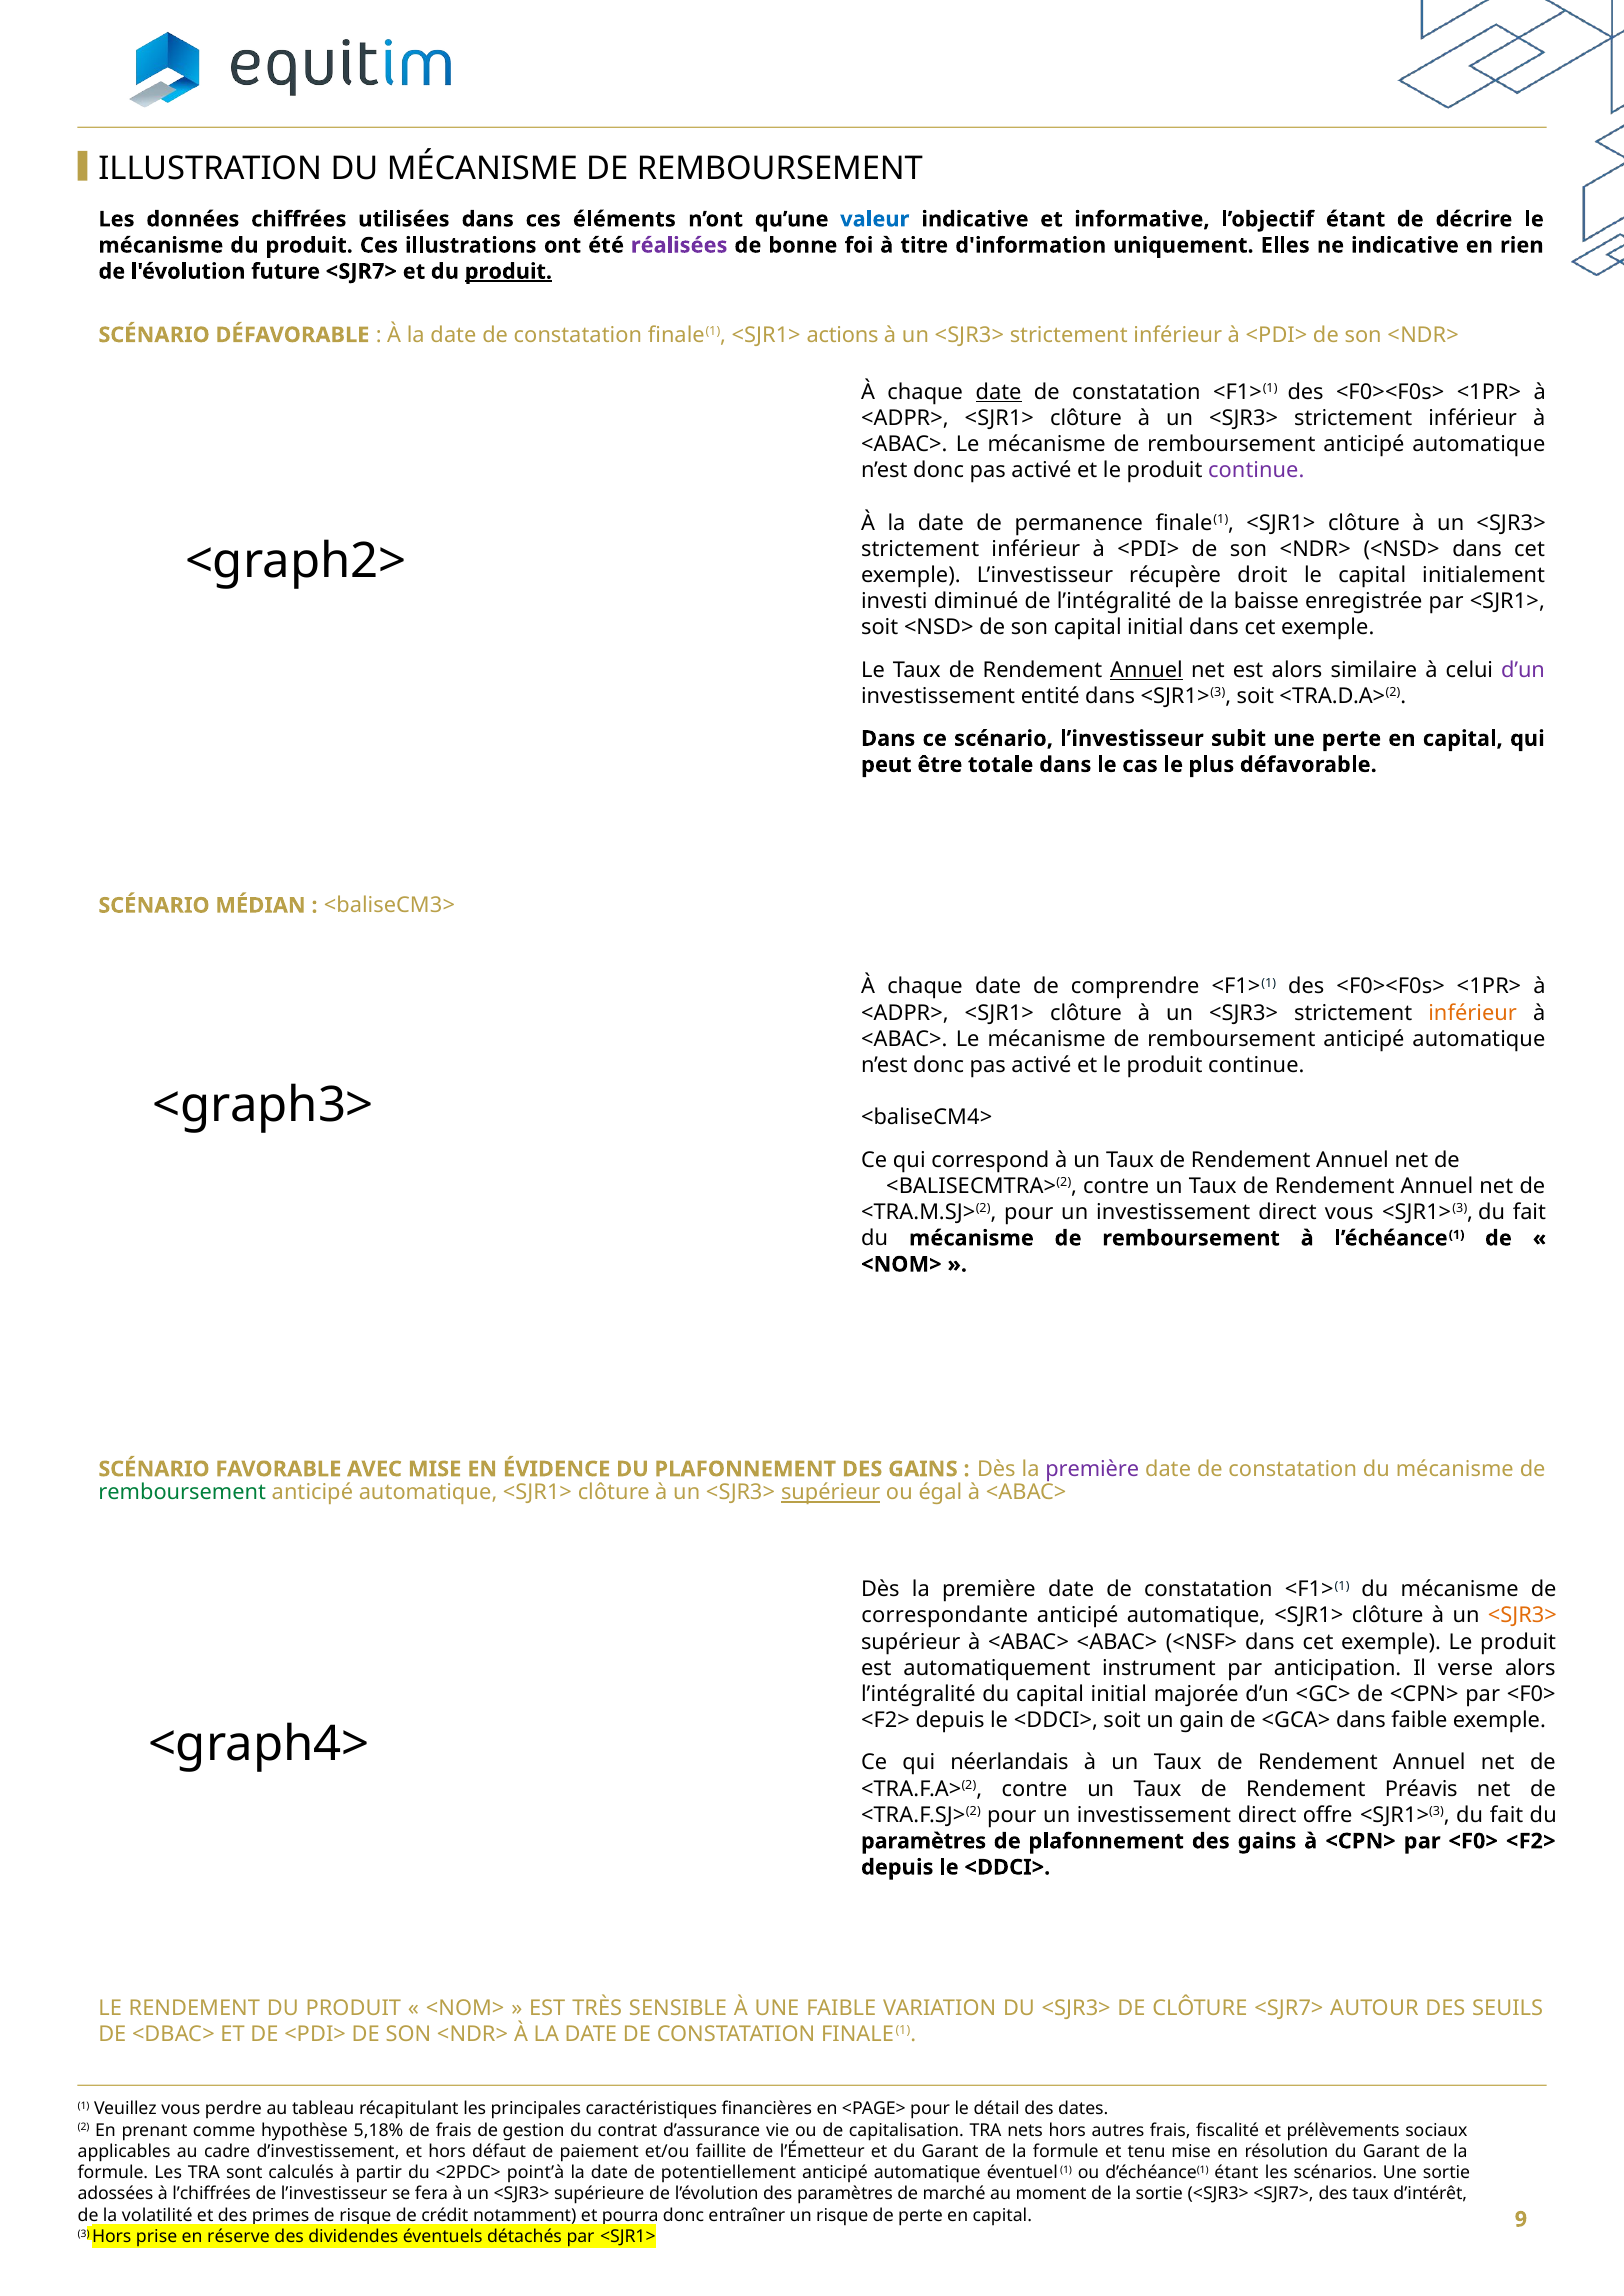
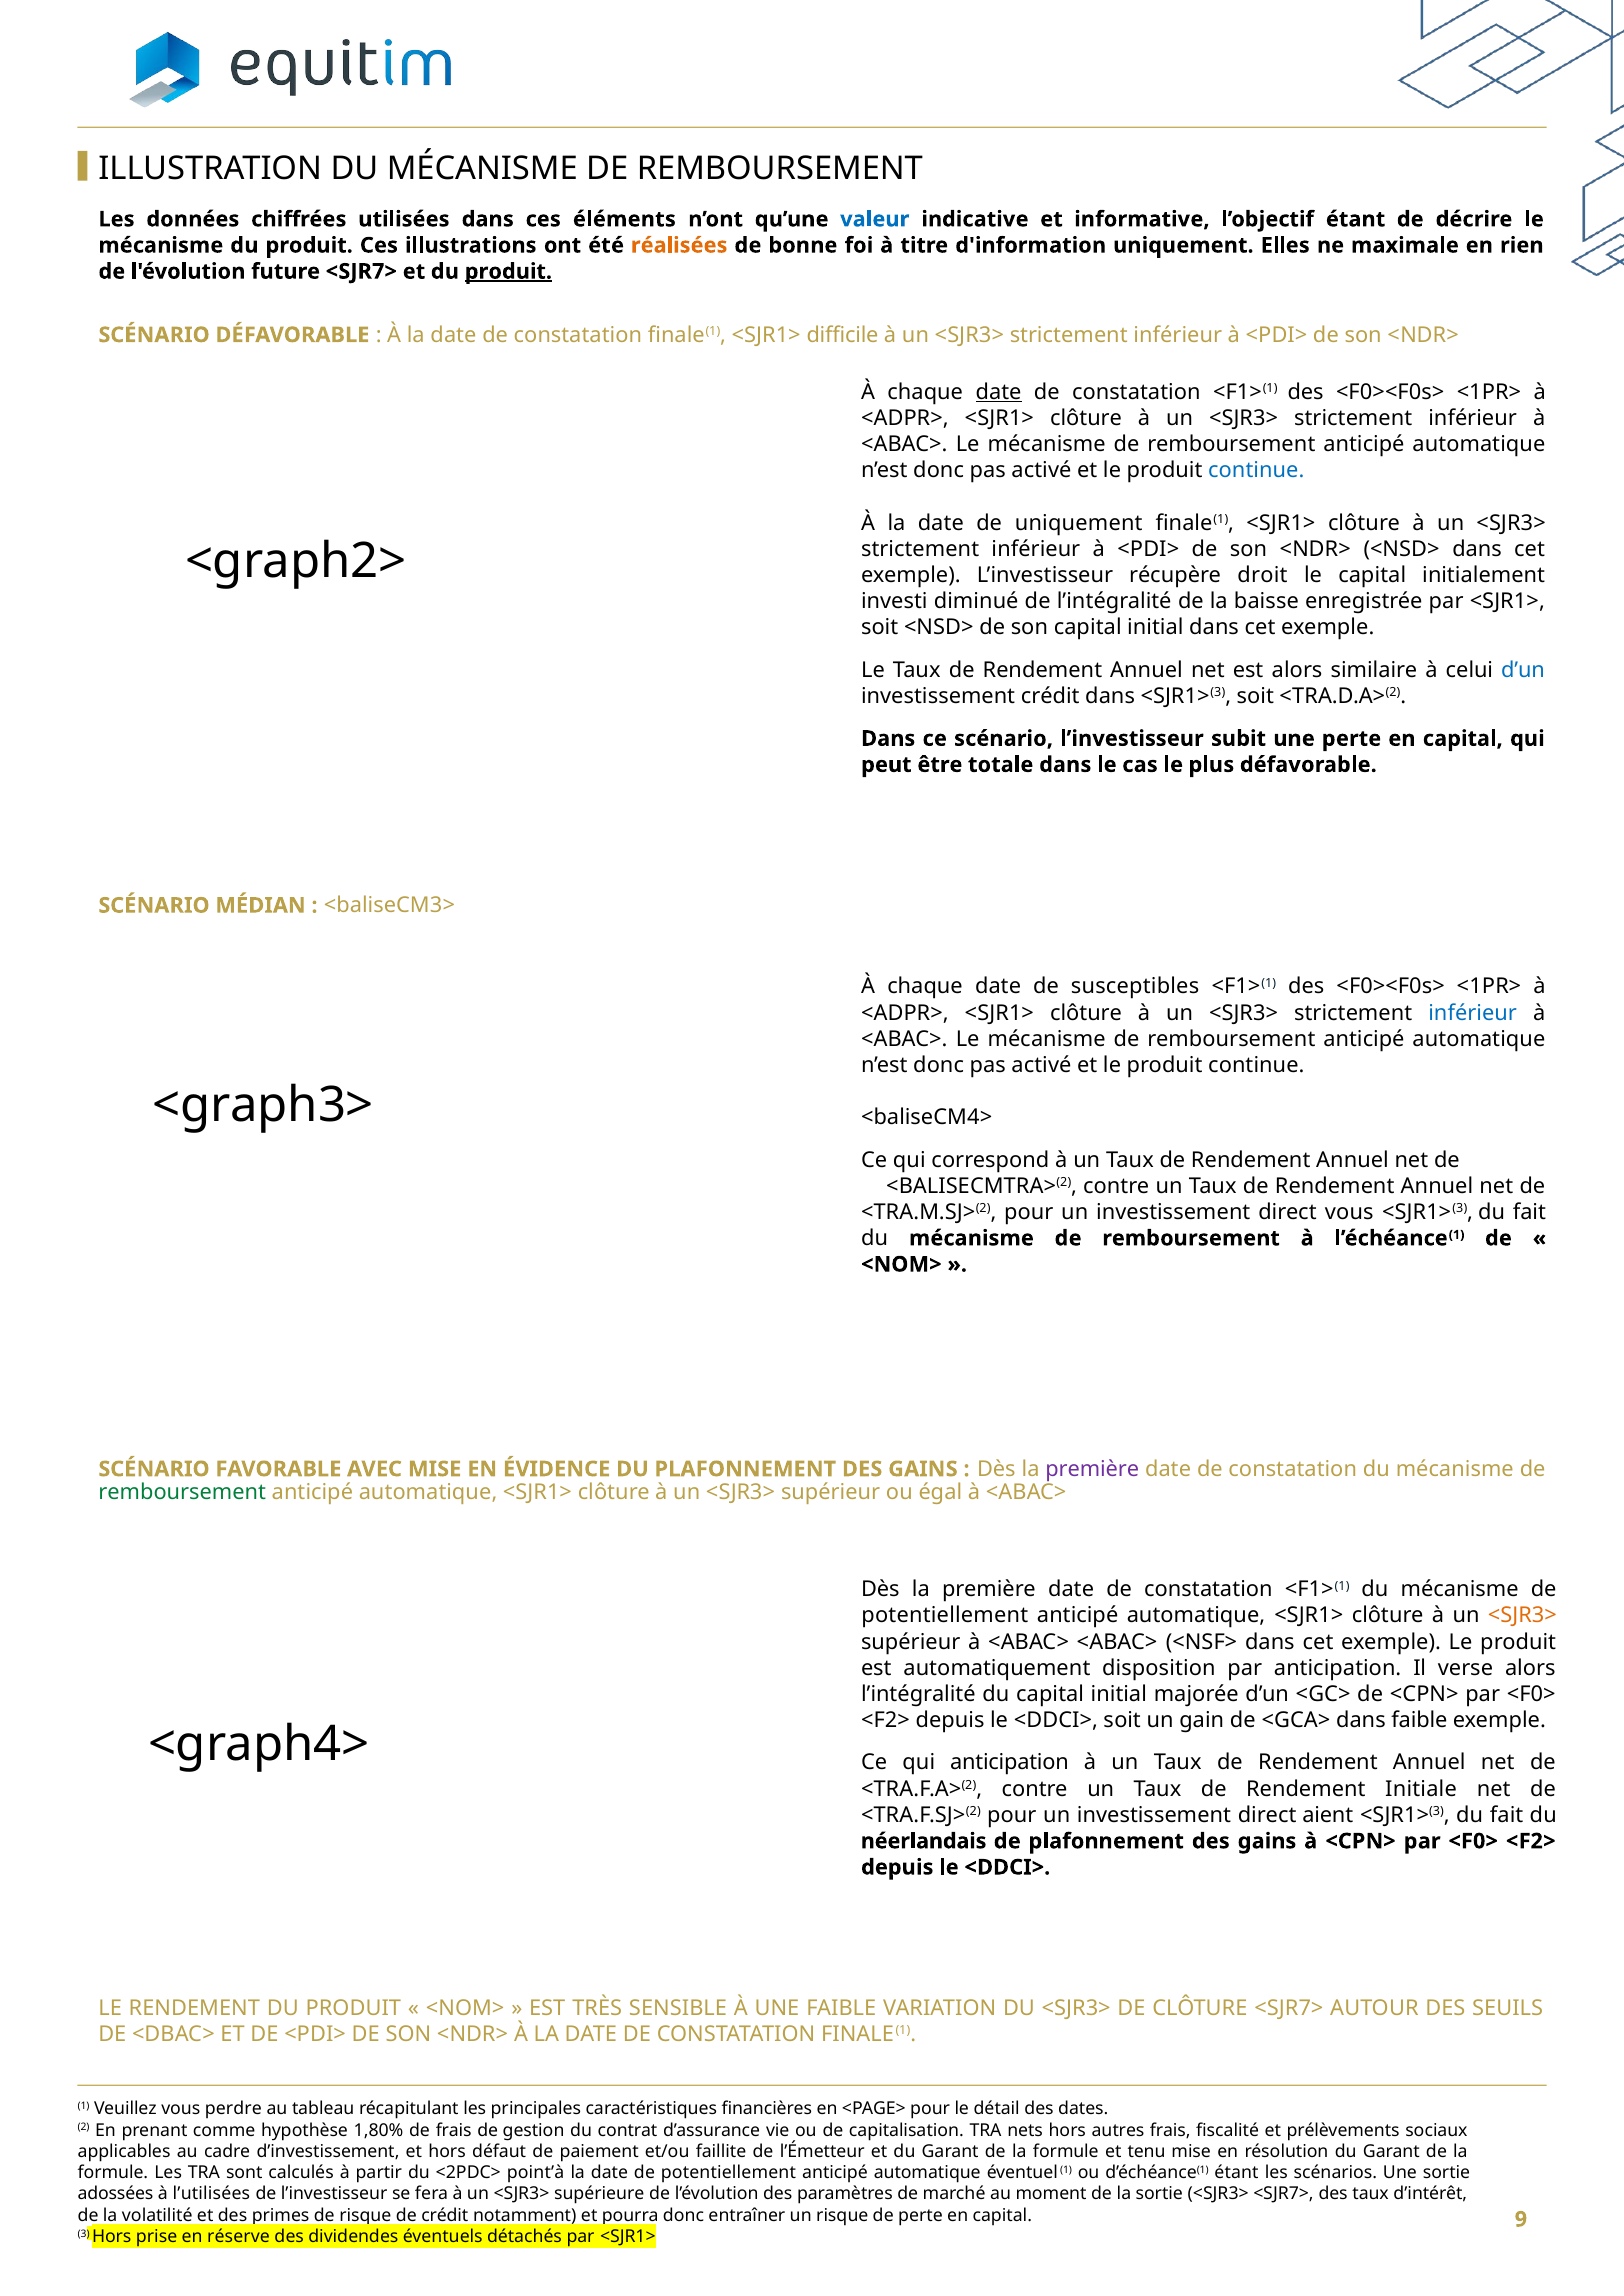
réalisées colour: purple -> orange (679, 245)
ne indicative: indicative -> maximale (1405, 245)
actions: actions -> difficile (843, 335)
continue colour: purple -> blue (1256, 471)
de permanence: permanence -> uniquement (1079, 523)
Annuel underline: present -> none (1146, 670)
d’un colour: purple -> blue (1523, 670)
investissement entité: entité -> crédit (1050, 696)
comprendre: comprendre -> susceptibles (1135, 987)
inférieur colour: orange -> blue (1473, 1013)
supérieur underline: present -> none (831, 1493)
correspondante: correspondante -> potentiellement (945, 1616)
instrument: instrument -> disposition (1159, 1669)
qui néerlandais: néerlandais -> anticipation (1009, 1763)
Préavis: Préavis -> Initiale (1421, 1790)
offre: offre -> aient (1328, 1816)
paramètres: paramètres -> néerlandais (924, 1842)
5,18%: 5,18% -> 1,80% (379, 2131)
l’chiffrées: l’chiffrées -> l’utilisées (211, 2195)
